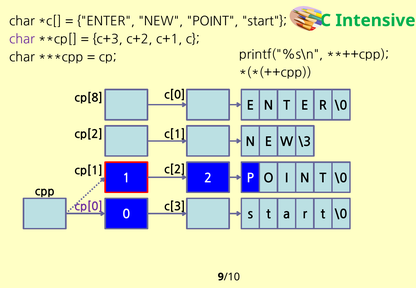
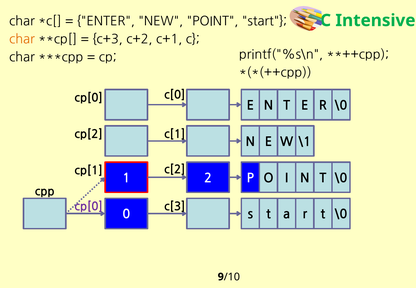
char colour: purple -> orange (22, 39)
cp[8: cp[8 -> cp[0 (89, 98)
\3: \3 -> \1 (305, 142)
